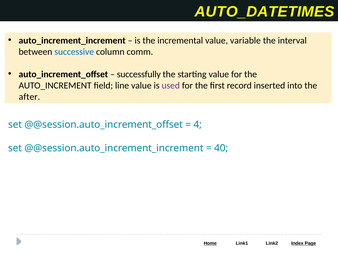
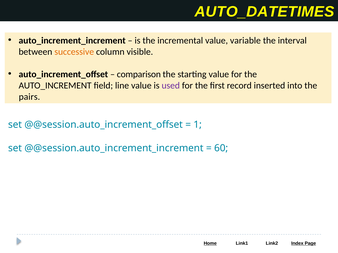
successive colour: blue -> orange (74, 52)
comm: comm -> visible (140, 52)
successfully: successfully -> comparison (139, 74)
after: after -> pairs (29, 97)
4: 4 -> 1 (198, 125)
40: 40 -> 60 (221, 149)
